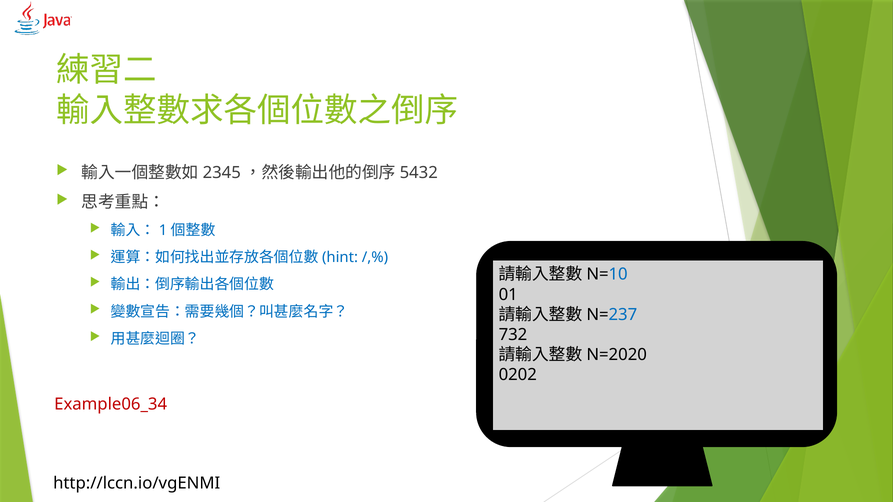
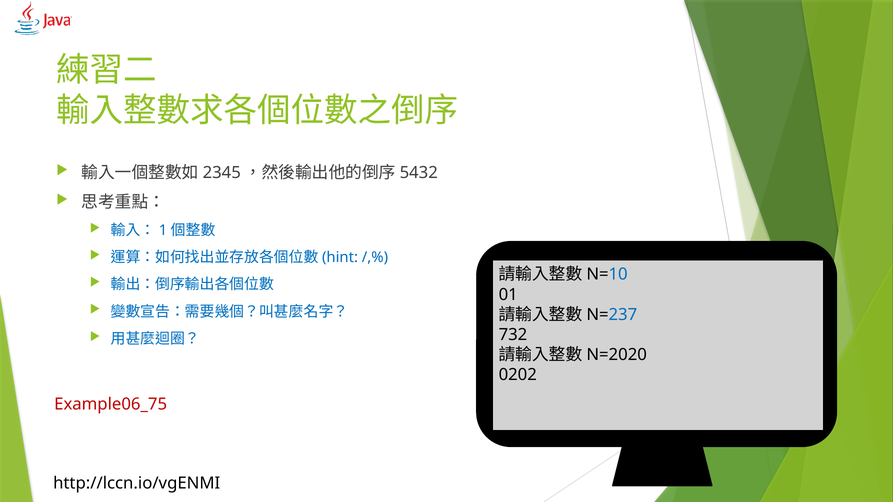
Example06_34: Example06_34 -> Example06_75 (111, 404)
